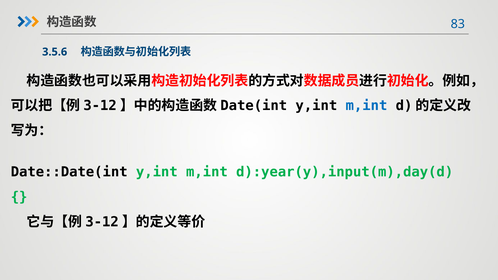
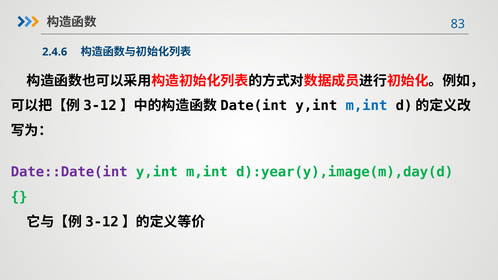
3.5.6: 3.5.6 -> 2.4.6 (55, 52)
Date::Date(int colour: black -> purple (69, 172)
d):year(y),input(m),day(d: d):year(y),input(m),day(d -> d):year(y),image(m),day(d (345, 172)
